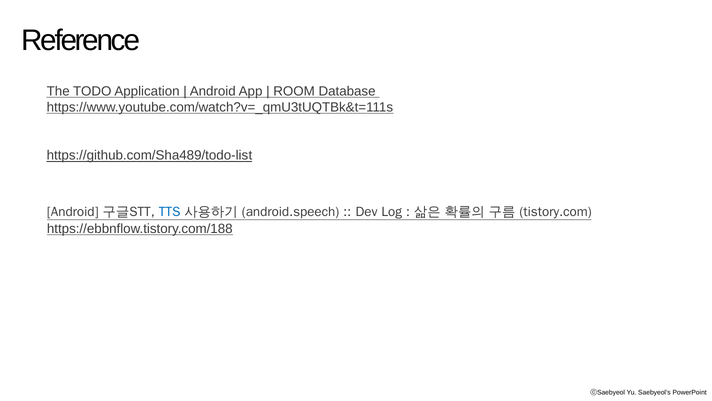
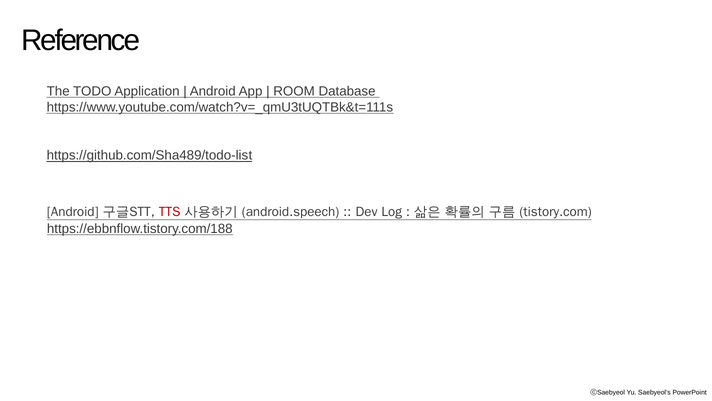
TTS colour: blue -> red (170, 212)
